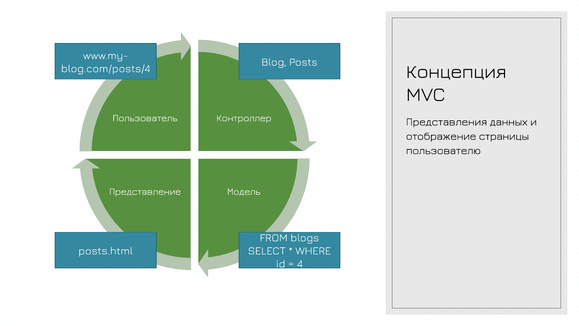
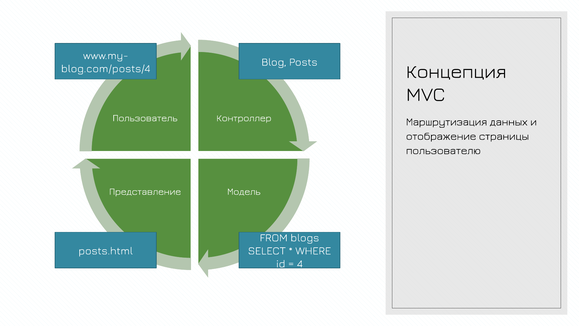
Представления: Представления -> Маршрутизация (447, 122)
